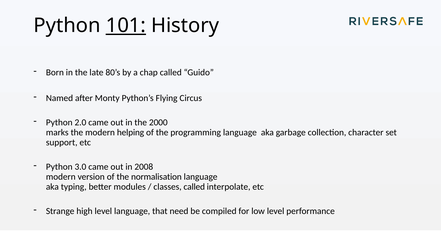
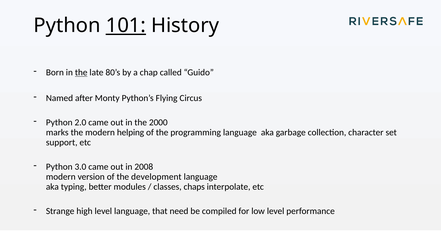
the underline: none -> present (81, 73)
normalisation: normalisation -> development (156, 177)
classes called: called -> chaps (194, 187)
